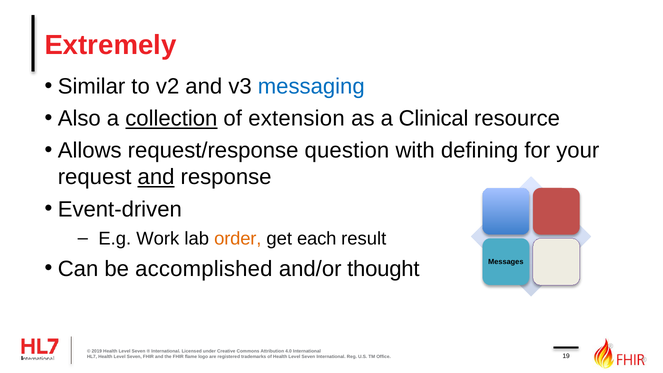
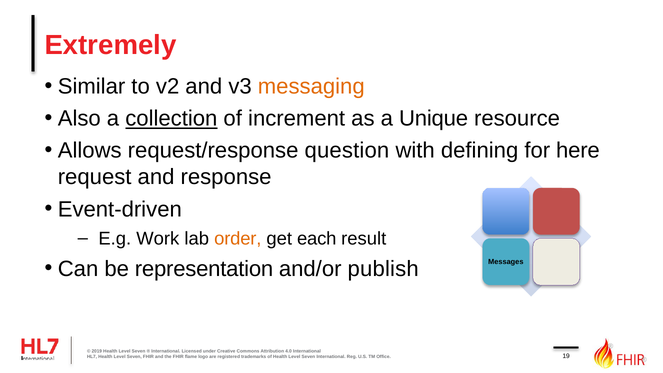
messaging colour: blue -> orange (311, 87)
extension: extension -> increment (297, 119)
Clinical: Clinical -> Unique (434, 119)
your: your -> here (578, 151)
and underline: present -> none (156, 177)
accomplished: accomplished -> representation (204, 269)
thought: thought -> publish (383, 269)
